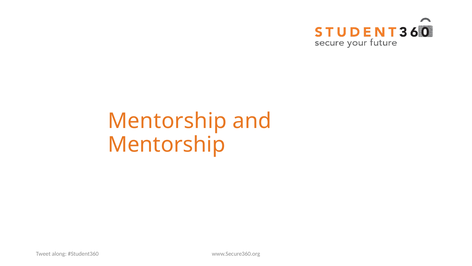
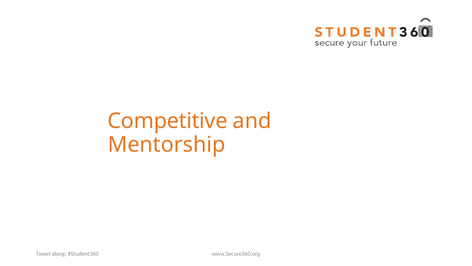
Mentorship: Mentorship -> Competitive (167, 121)
